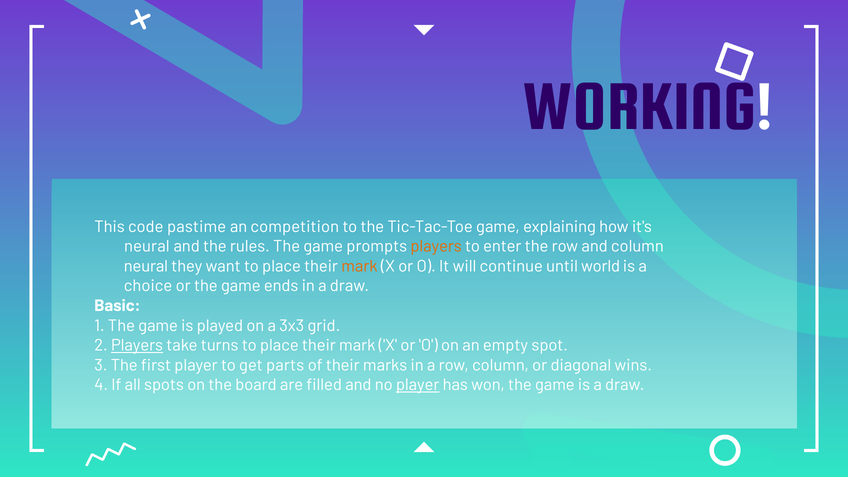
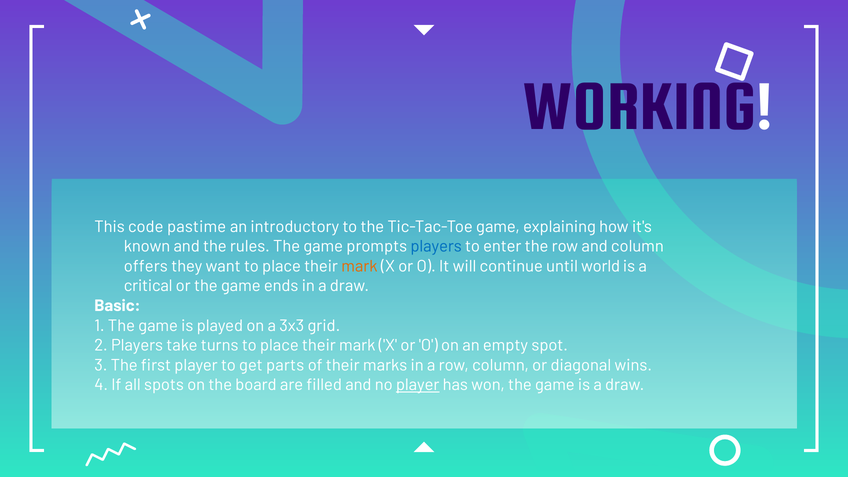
competition: competition -> introductory (295, 227)
neural: neural -> known (147, 246)
players colour: orange -> blue (436, 246)
neural: neural -> offers (146, 266)
choice: choice -> critical (148, 286)
Players underline: present -> none (137, 345)
